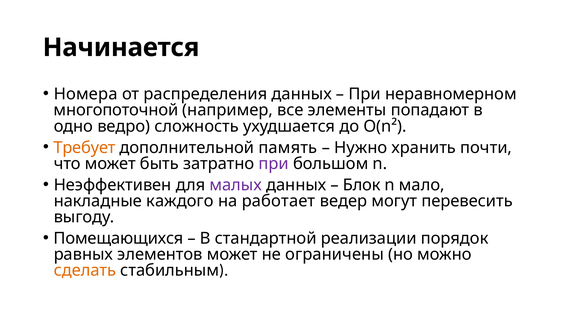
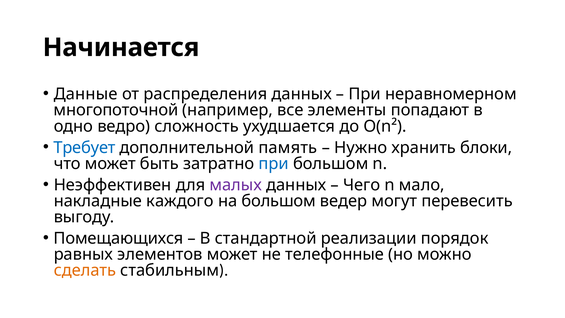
Номера: Номера -> Данные (86, 94)
Требует colour: orange -> blue (84, 147)
почти: почти -> блоки (486, 147)
при colour: purple -> blue (274, 164)
Блок: Блок -> Чего (362, 185)
на работает: работает -> большом (279, 201)
ограничены: ограничены -> телефонные (335, 254)
